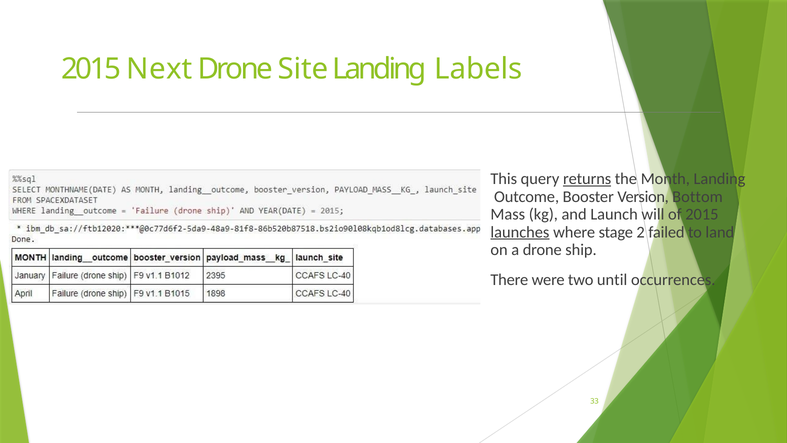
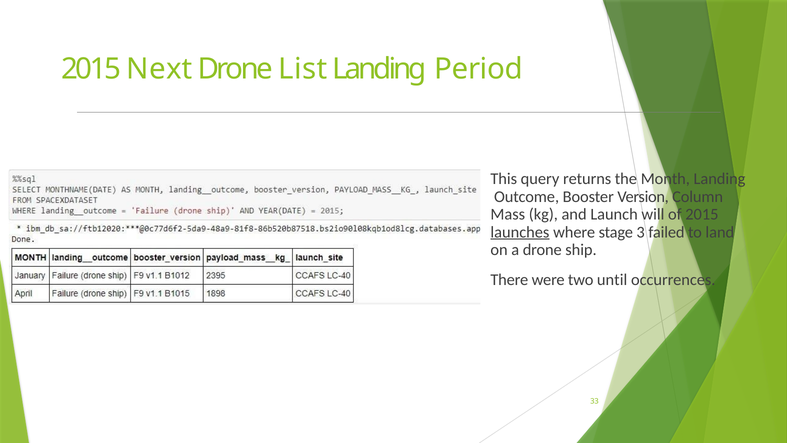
Site: Site -> List (303, 69)
Labels: Labels -> Period (479, 69)
returns underline: present -> none (587, 179)
Bottom: Bottom -> Column (698, 197)
2: 2 -> 3 (641, 232)
